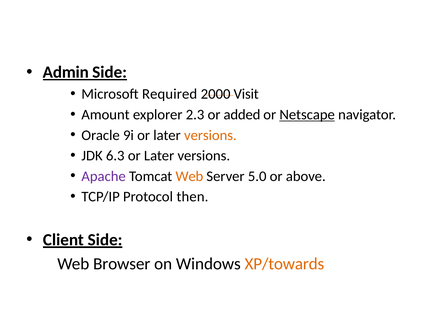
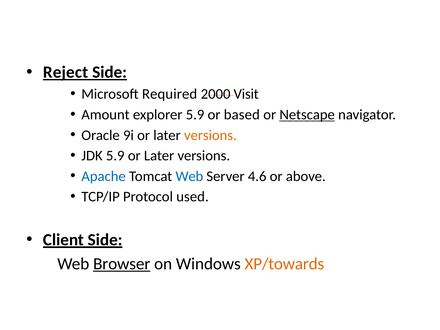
Admin: Admin -> Reject (66, 72)
explorer 2.3: 2.3 -> 5.9 (195, 115)
added: added -> based (242, 115)
JDK 6.3: 6.3 -> 5.9 (115, 156)
Apache colour: purple -> blue (104, 176)
Web colour: orange -> blue (189, 176)
5.0: 5.0 -> 4.6 (257, 176)
then: then -> used (192, 197)
Browser underline: none -> present (122, 264)
